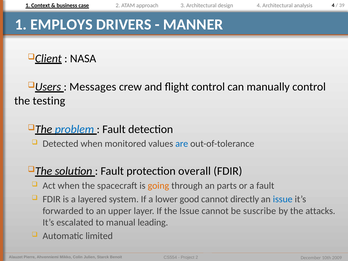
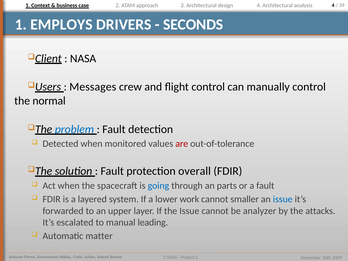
MANNER: MANNER -> SECONDS (193, 24)
testing: testing -> normal (49, 101)
are colour: blue -> red (182, 144)
going colour: orange -> blue (158, 186)
good: good -> work (189, 199)
directly: directly -> smaller (245, 199)
suscribe: suscribe -> analyzer (260, 211)
limited: limited -> matter (99, 236)
